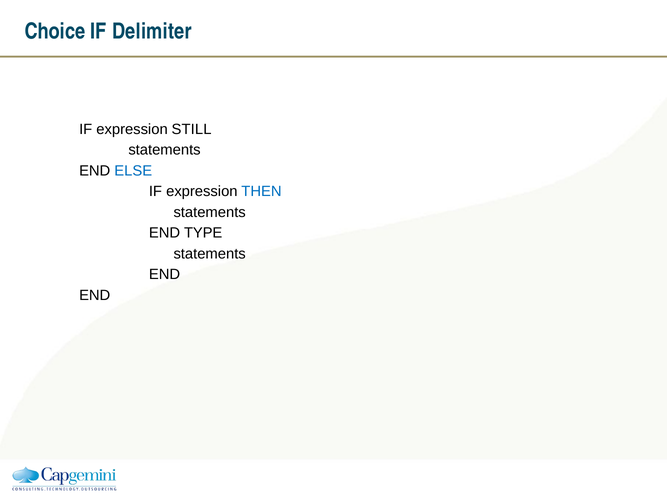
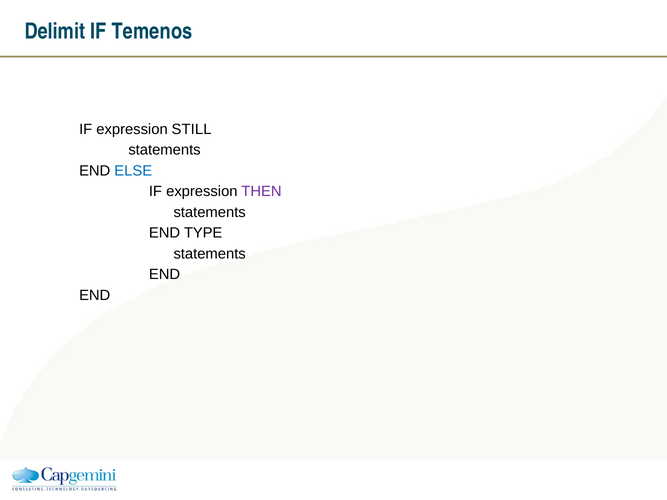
Choice: Choice -> Delimit (55, 32)
Delimiter: Delimiter -> Temenos (152, 32)
THEN colour: blue -> purple (261, 192)
